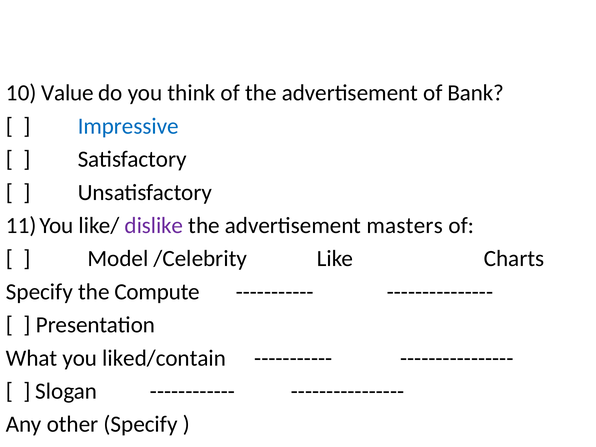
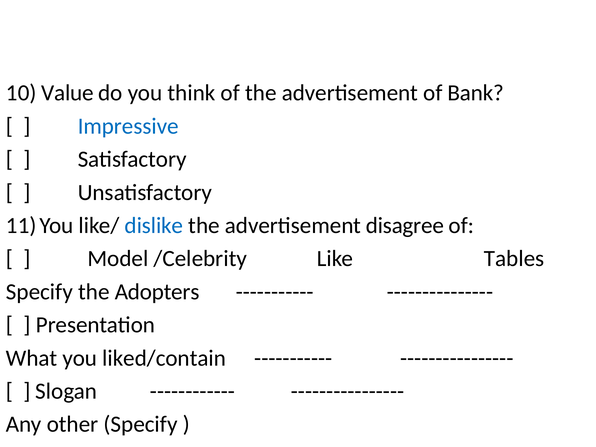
dislike colour: purple -> blue (154, 226)
masters: masters -> disagree (405, 226)
Charts: Charts -> Tables (514, 259)
Compute: Compute -> Adopters (157, 292)
